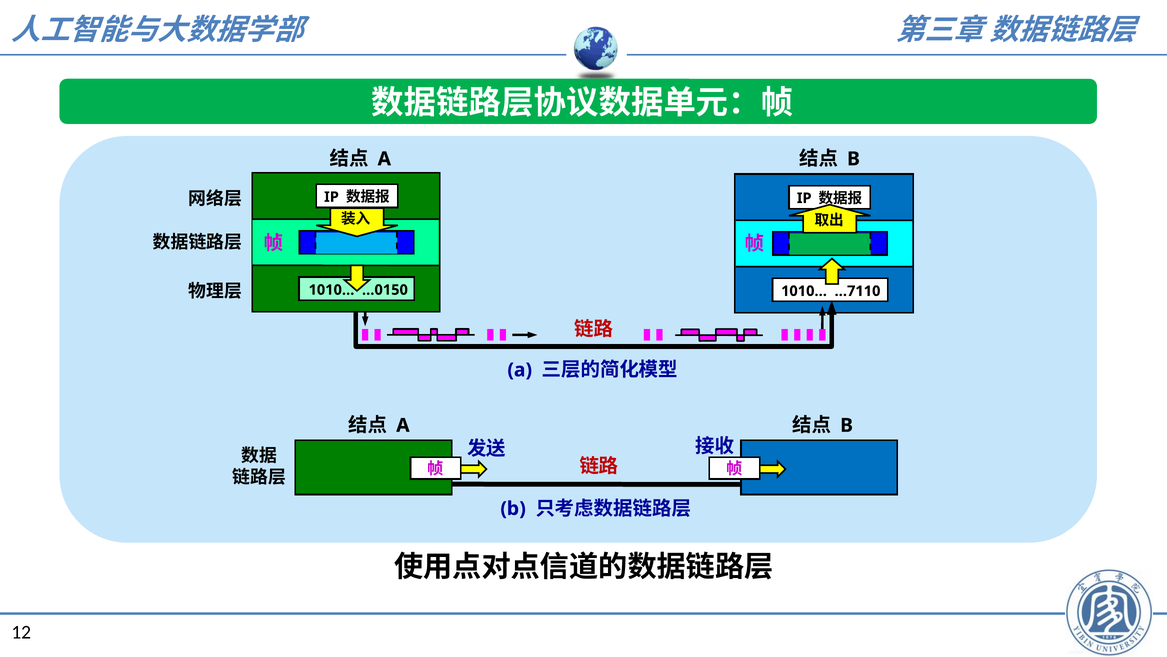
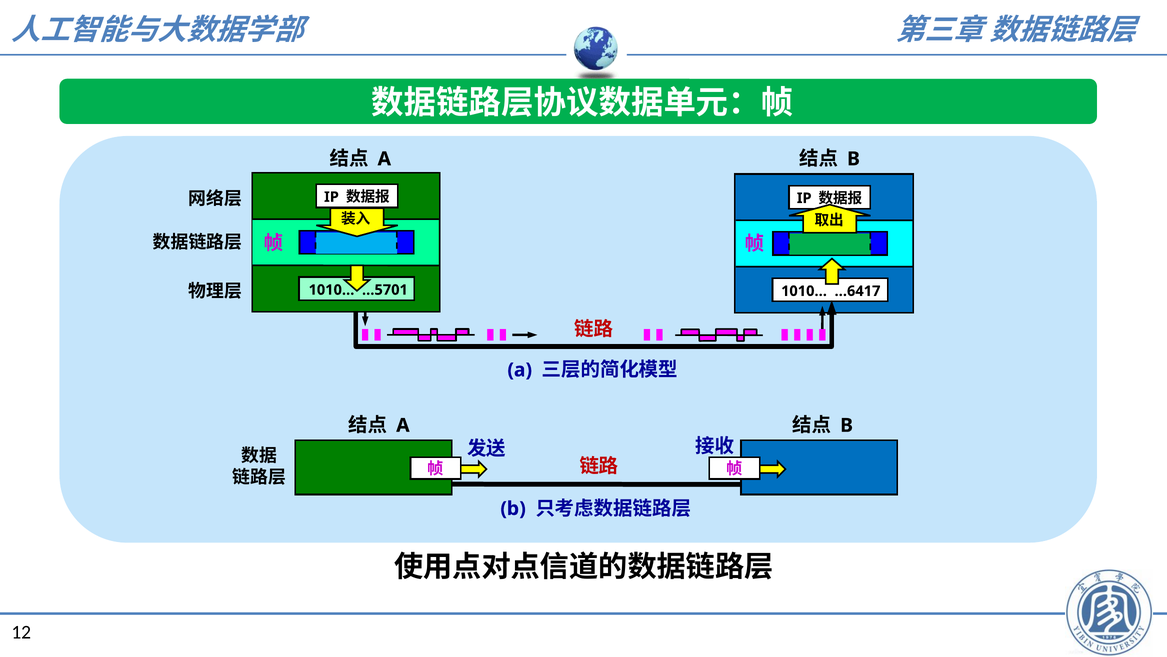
…0150: …0150 -> …5701 (385, 290)
…7110: …7110 -> …6417 (857, 291)
